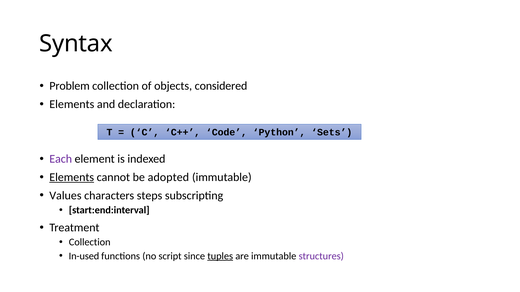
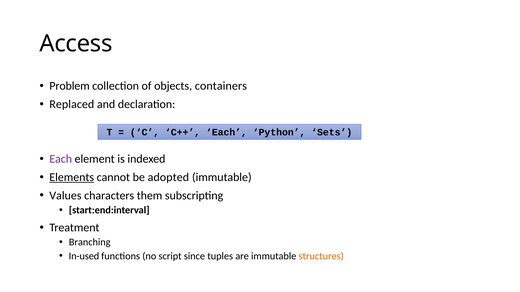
Syntax: Syntax -> Access (76, 44)
considered: considered -> containers (221, 86)
Elements: Elements -> Replaced (72, 104)
C++ Code: Code -> Each (226, 133)
steps: steps -> them (150, 196)
Collection: Collection -> Branching (90, 243)
tuples underline: present -> none (220, 256)
structures colour: purple -> orange (321, 256)
